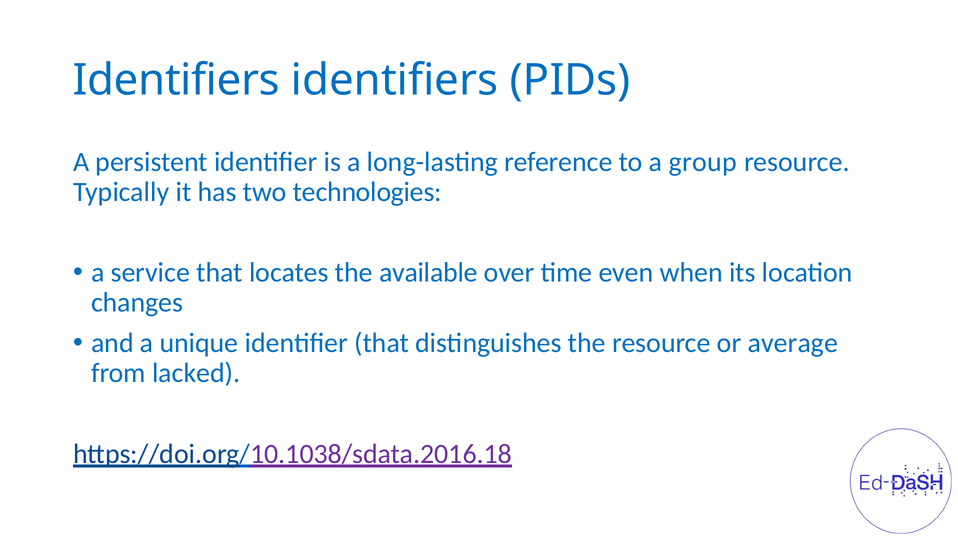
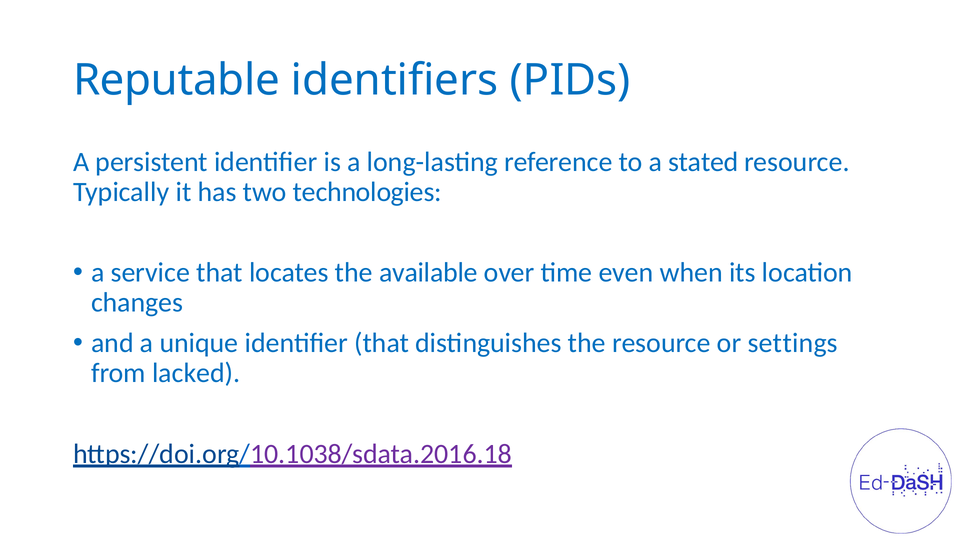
Identifiers: Identifiers -> Reputable (176, 80)
group: group -> stated (703, 162)
average: average -> settings (793, 343)
